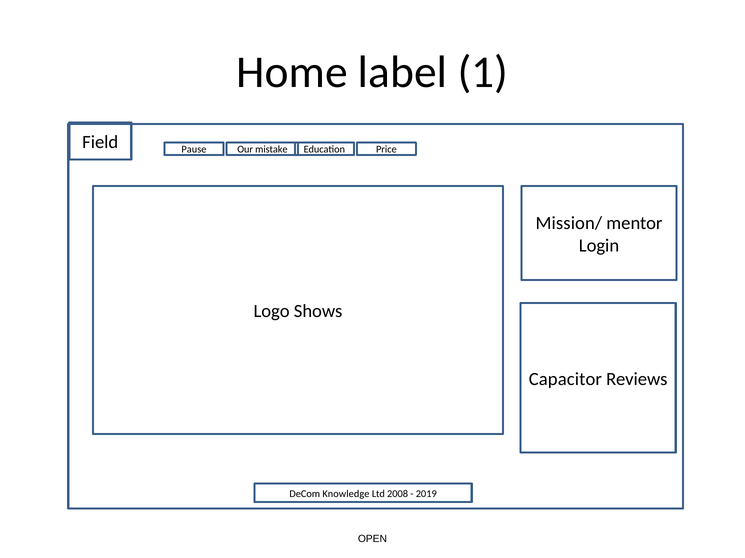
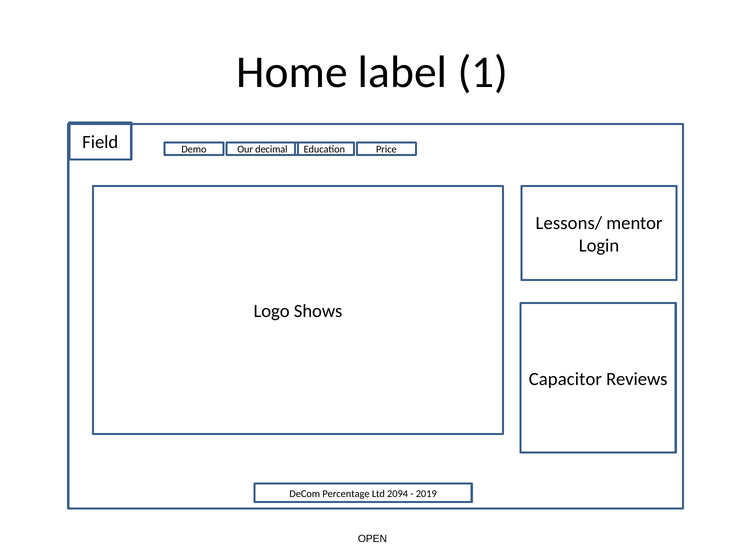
Pause: Pause -> Demo (194, 150)
mistake: mistake -> decimal (271, 150)
Mission/: Mission/ -> Lessons/ (569, 223)
Knowledge: Knowledge -> Percentage (346, 494)
2008: 2008 -> 2094 (398, 494)
